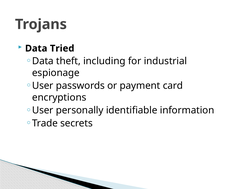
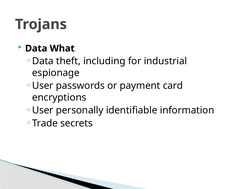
Tried: Tried -> What (62, 48)
